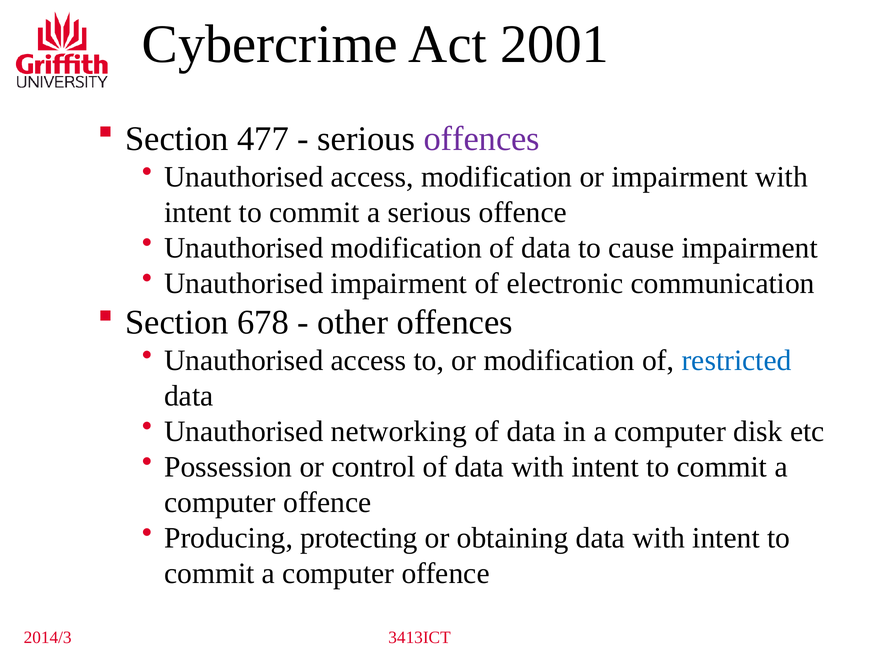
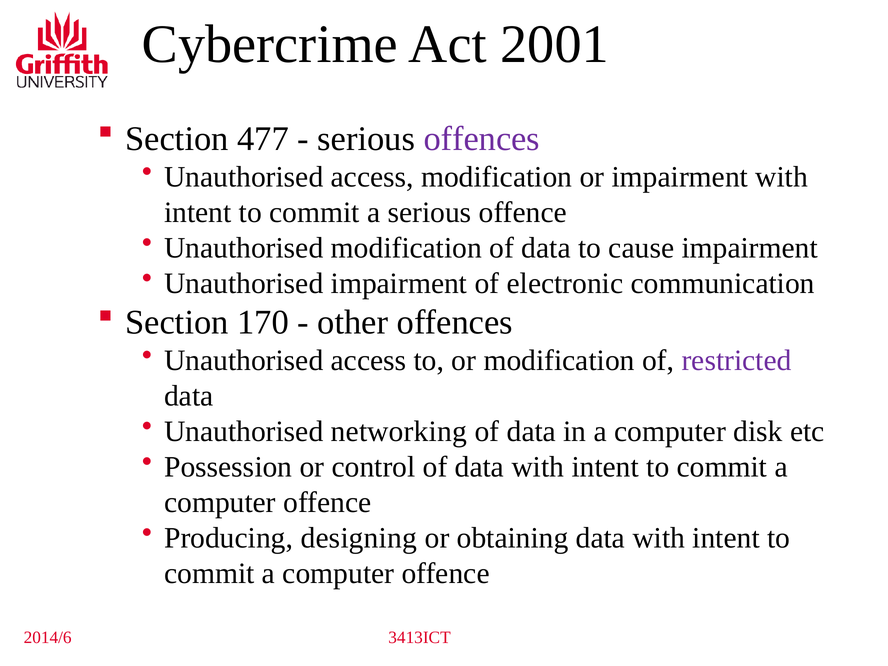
678: 678 -> 170 (263, 322)
restricted colour: blue -> purple (737, 360)
protecting: protecting -> designing (359, 538)
2014/3: 2014/3 -> 2014/6 (48, 638)
